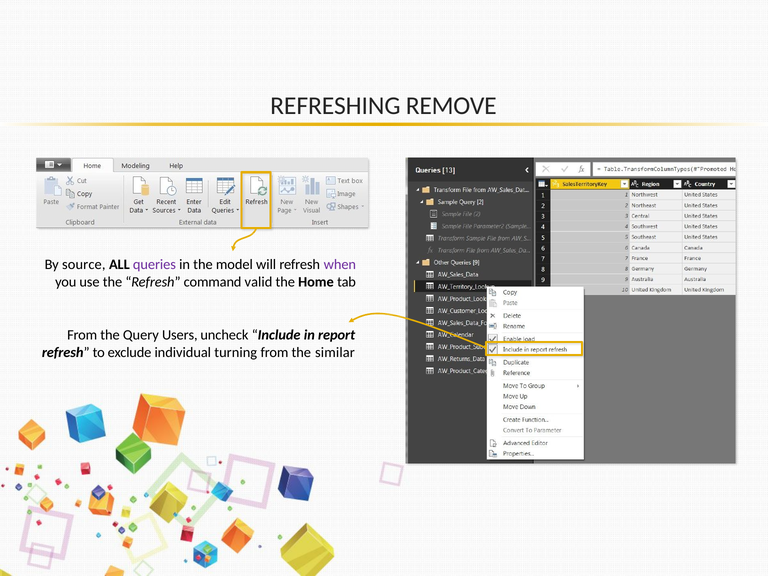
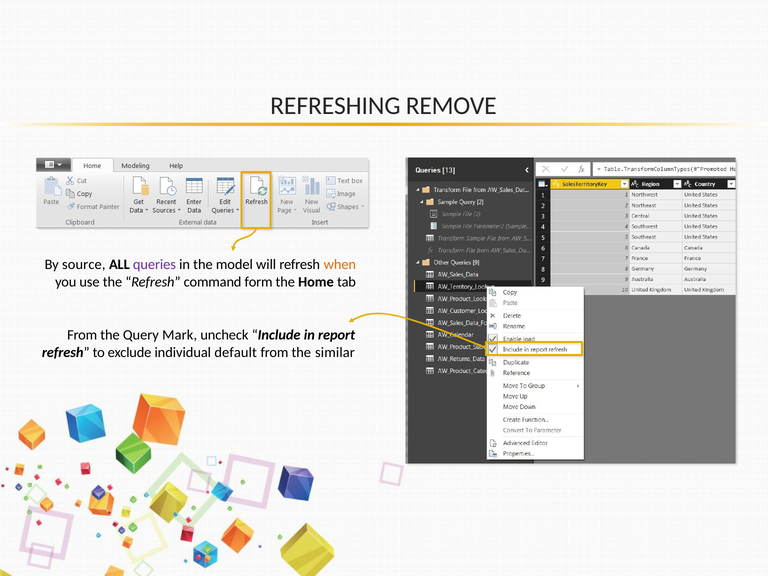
when colour: purple -> orange (340, 265)
valid: valid -> form (259, 282)
Users: Users -> Mark (180, 335)
turning: turning -> default (236, 352)
